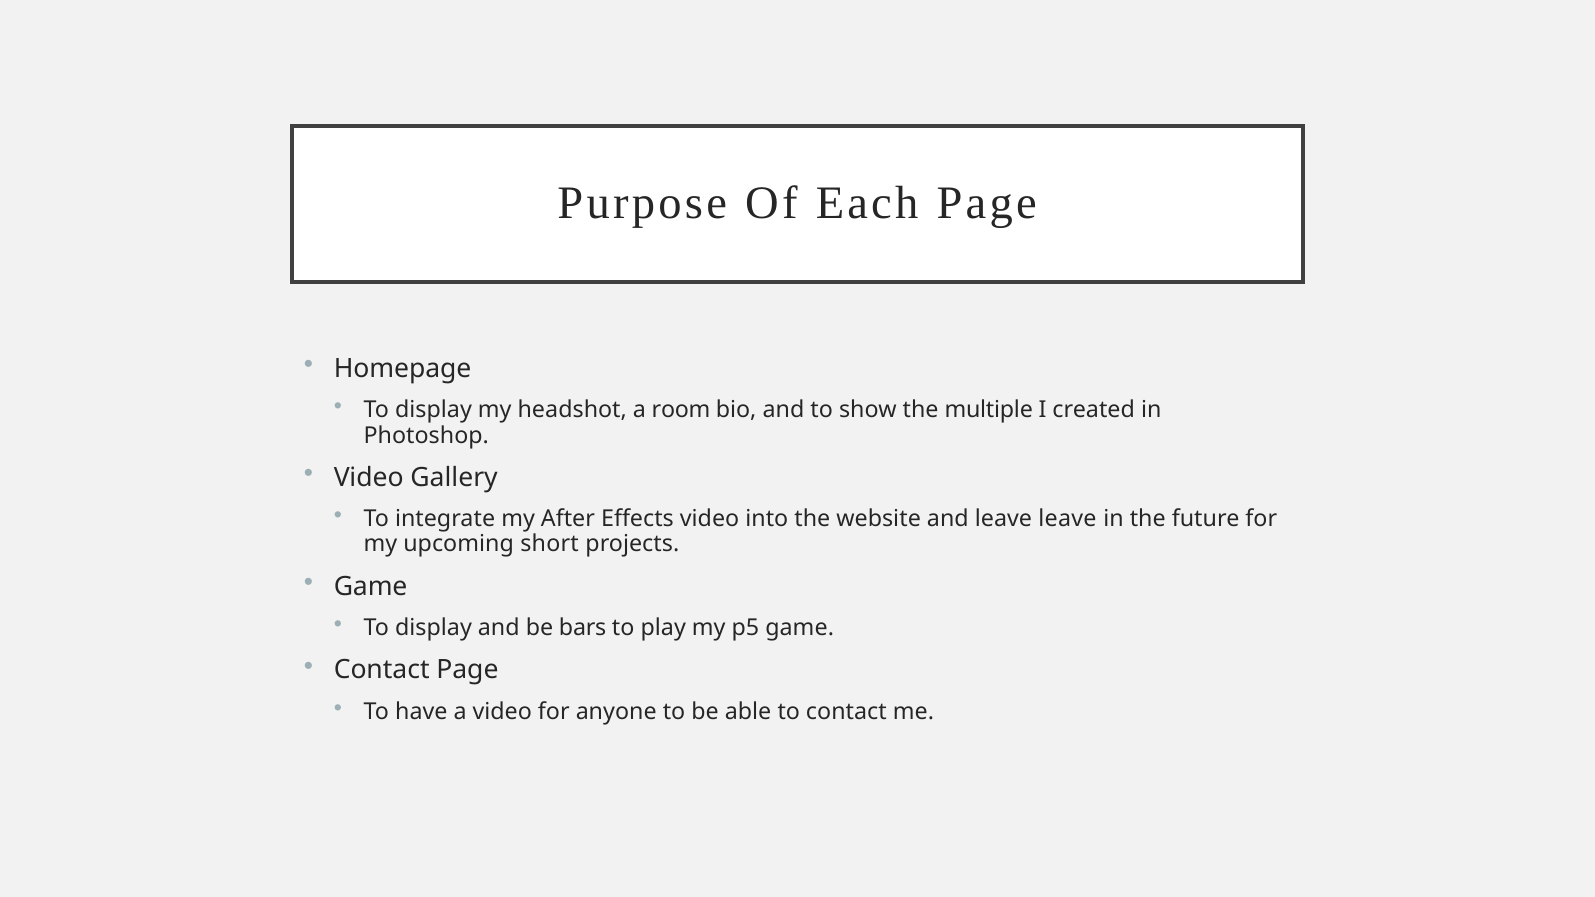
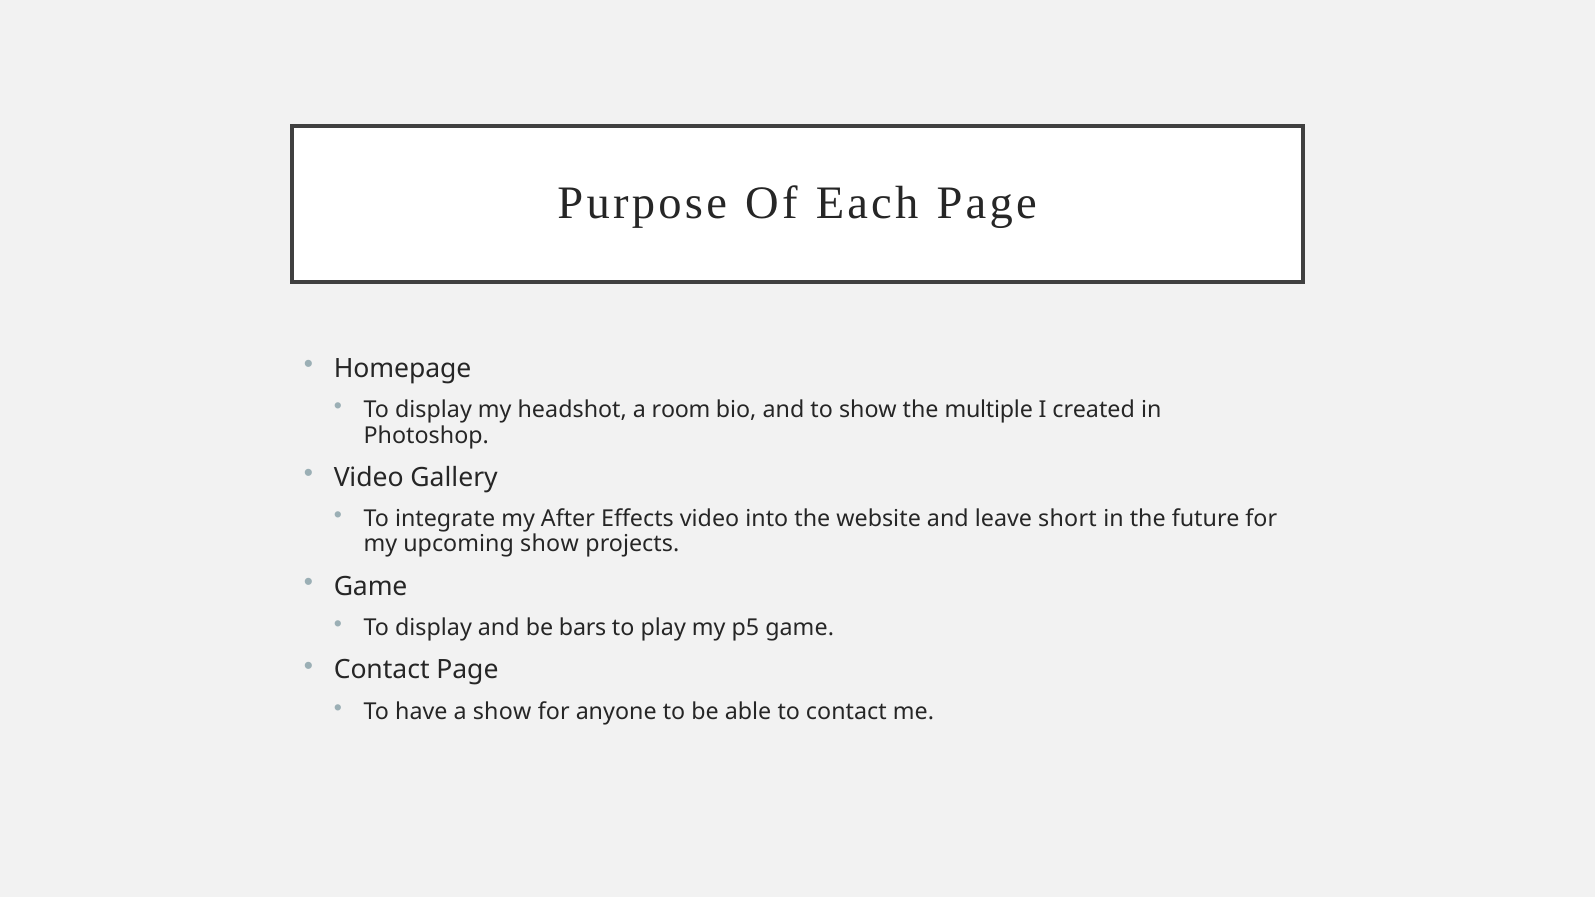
leave leave: leave -> short (1068, 519)
upcoming short: short -> show (550, 544)
a video: video -> show (502, 712)
